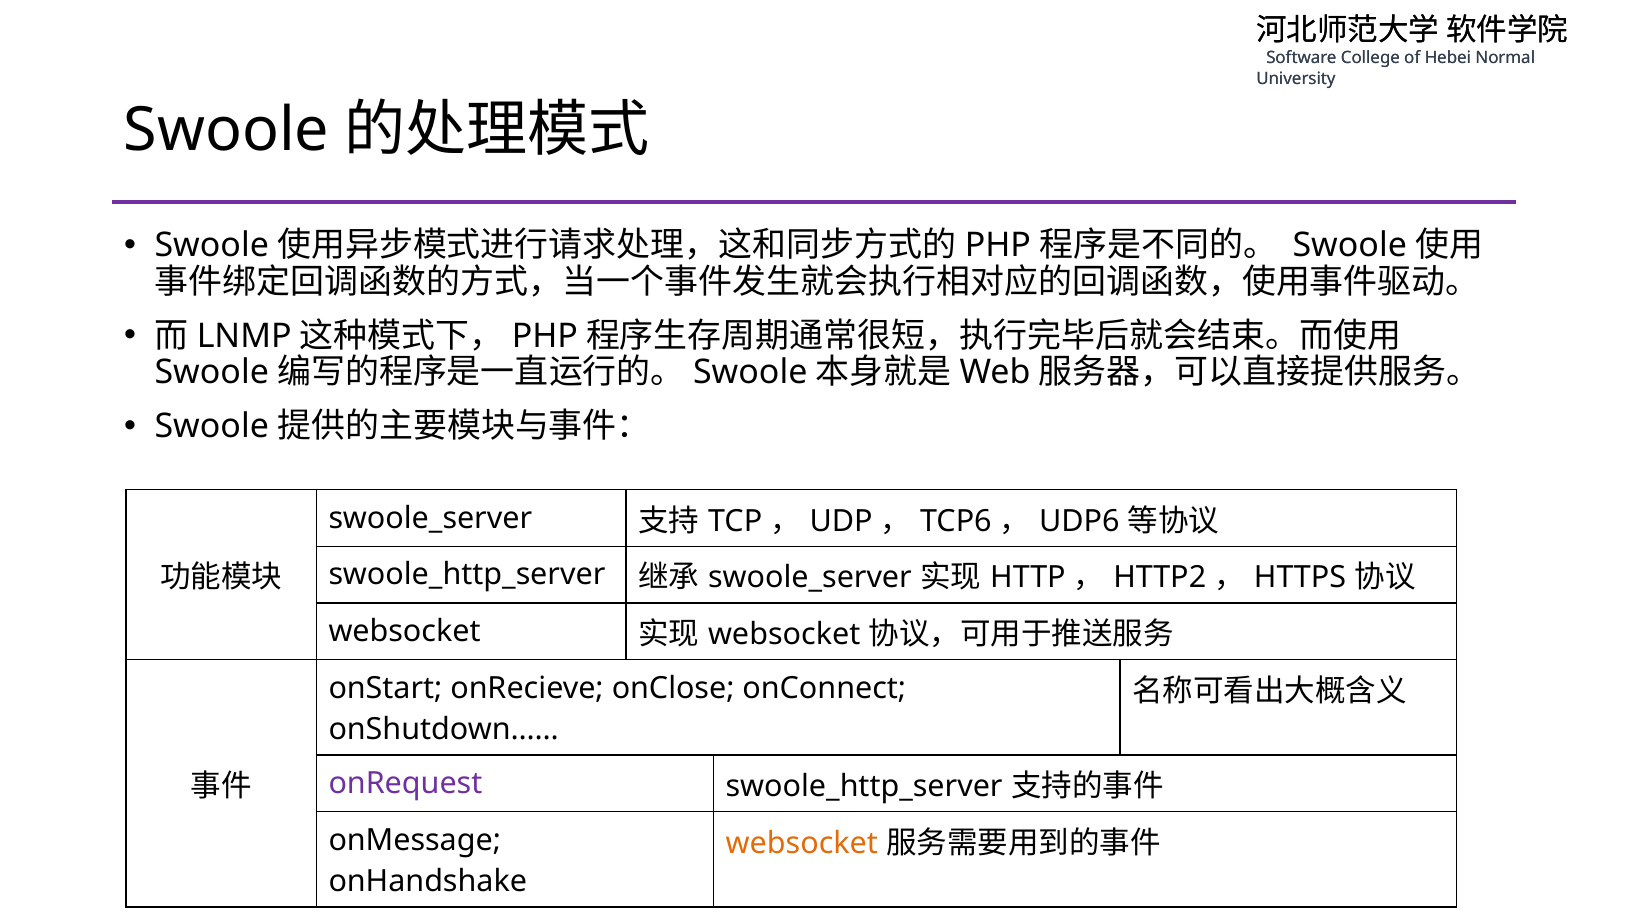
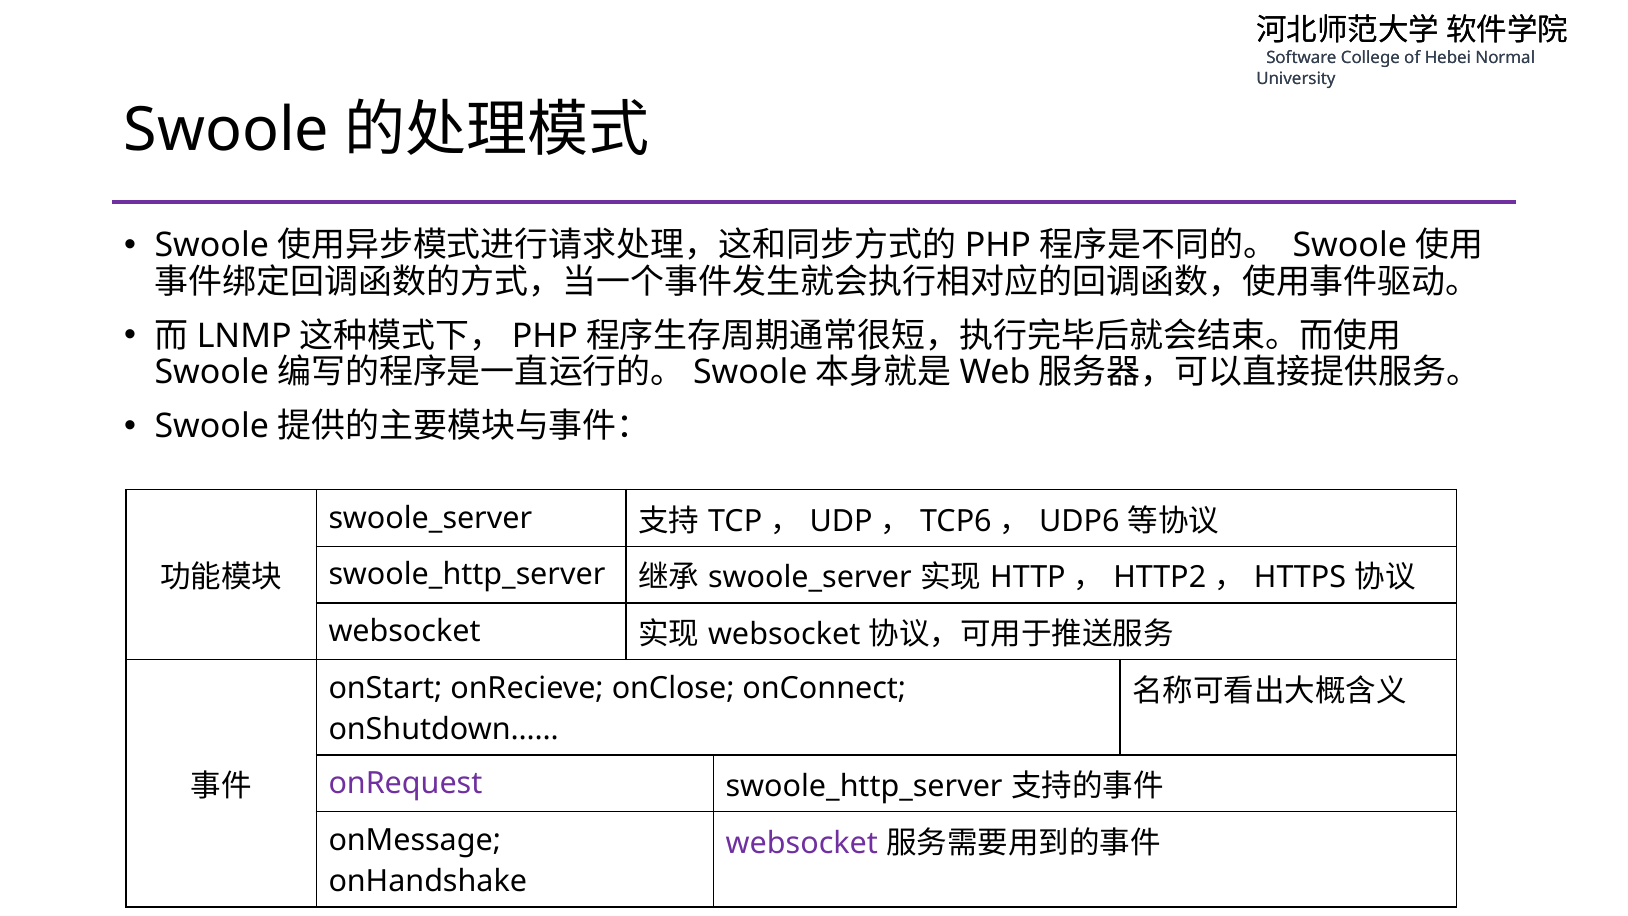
websocket colour: orange -> purple (802, 843)
